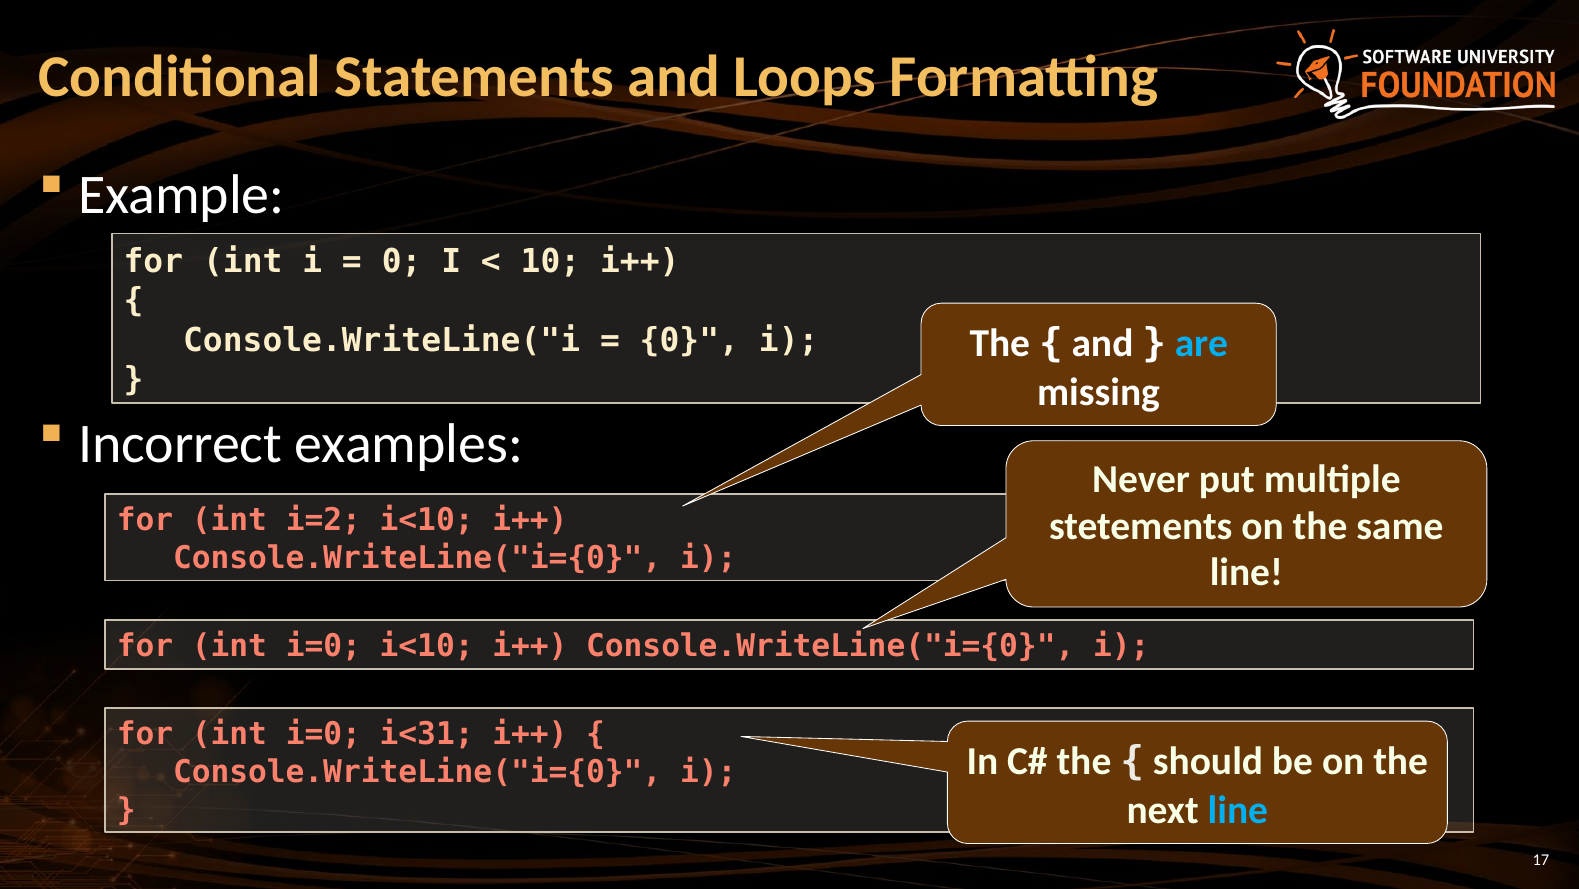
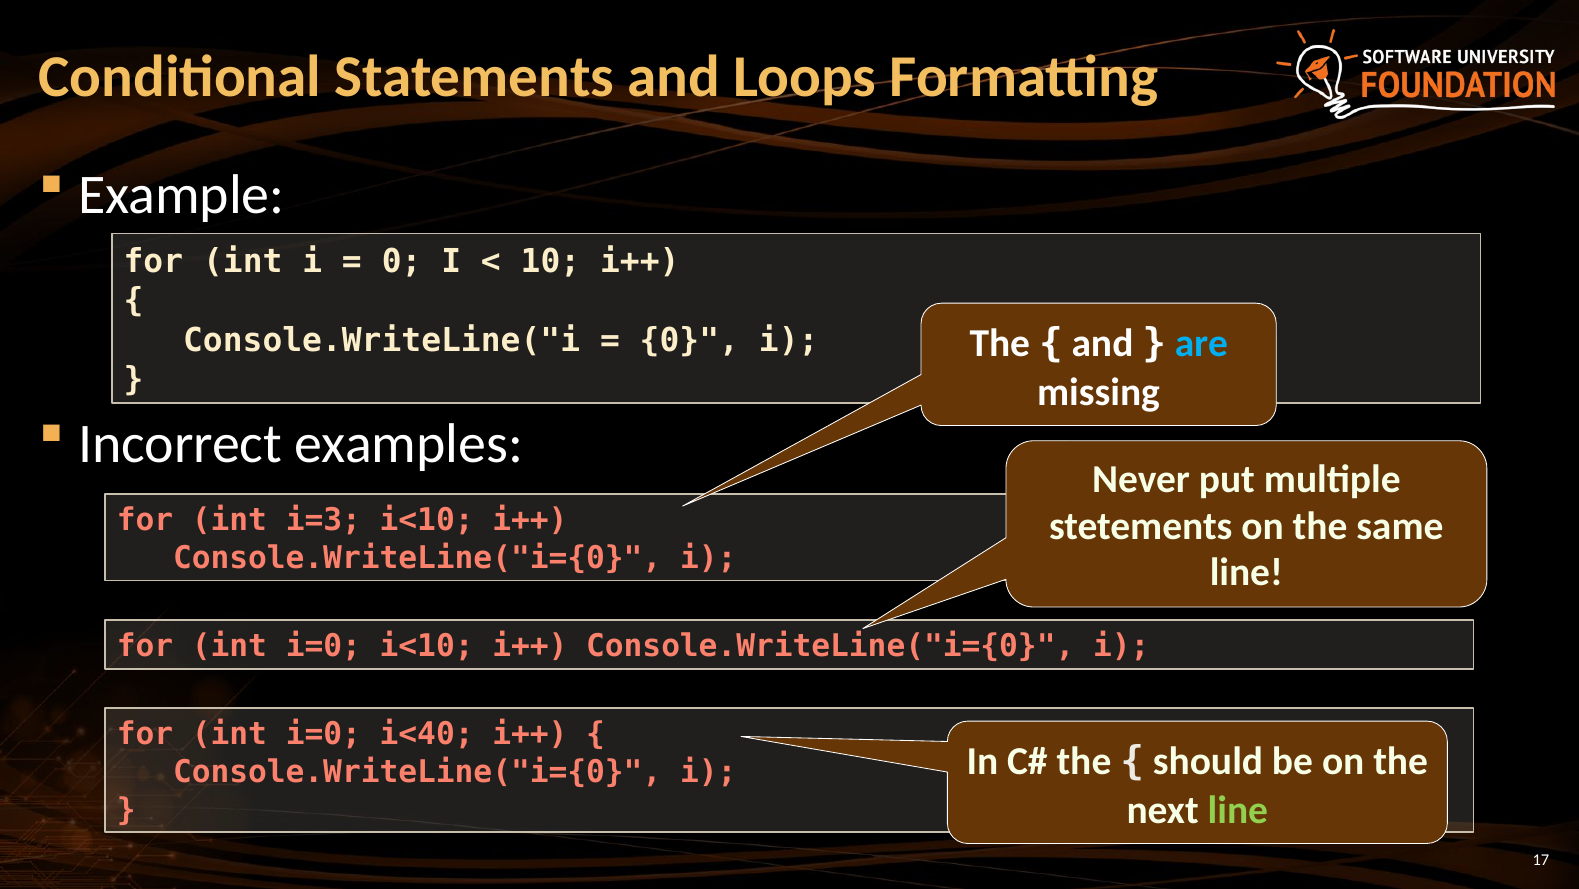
i=2: i=2 -> i=3 (323, 520)
i<31: i<31 -> i<40 (427, 734)
line colour: light blue -> light green (1238, 810)
